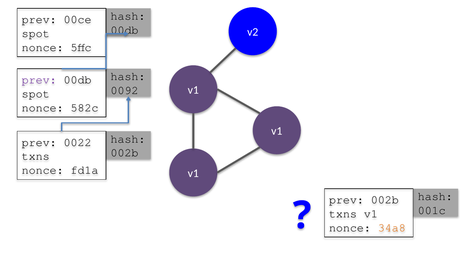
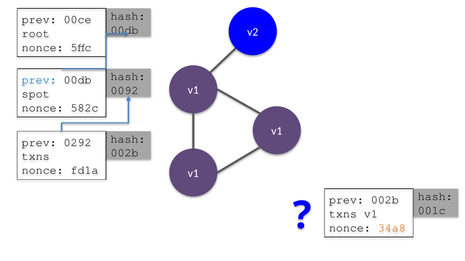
spot: spot -> root (36, 33)
prev colour: purple -> blue (39, 80)
0022: 0022 -> 0292 (78, 143)
